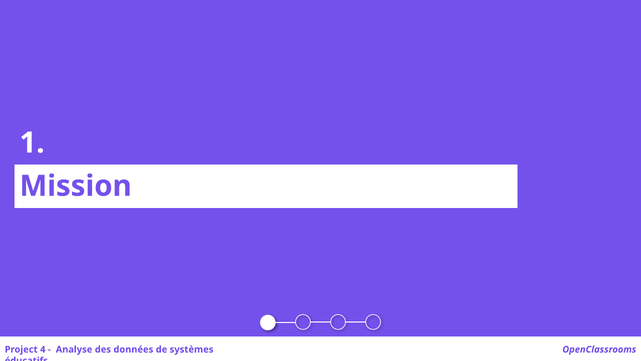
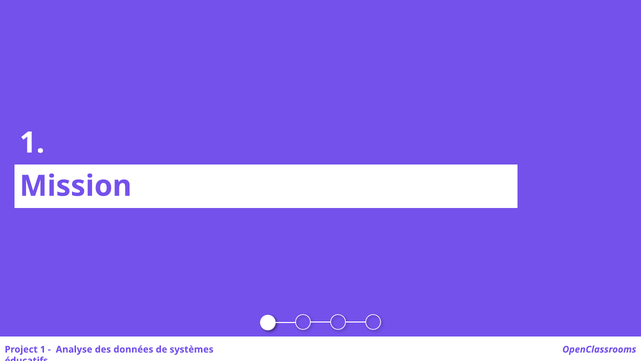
Project 4: 4 -> 1 (43, 349)
